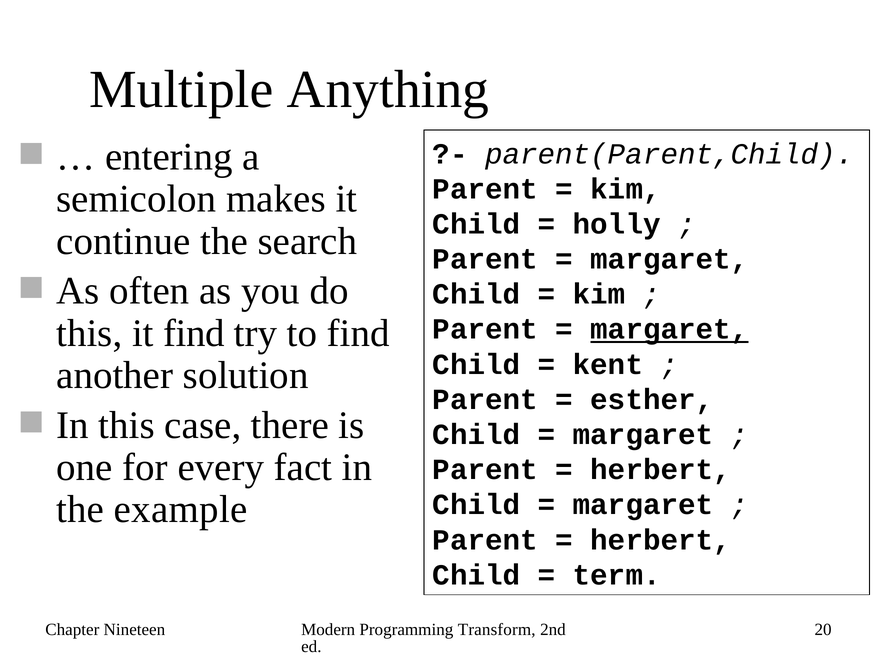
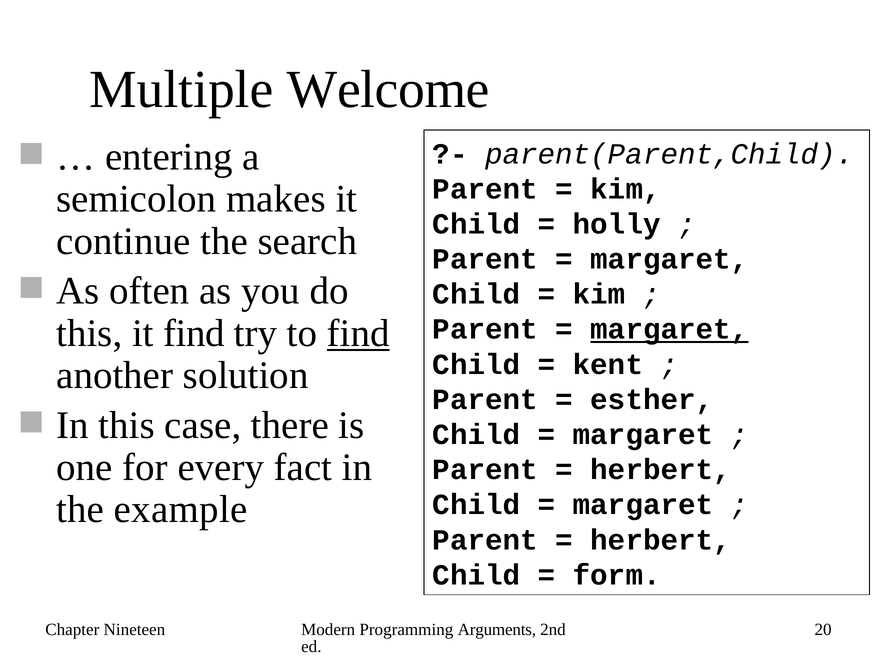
Anything: Anything -> Welcome (388, 90)
find underline: none -> present (358, 333)
term: term -> form (617, 575)
Transform: Transform -> Arguments (497, 630)
